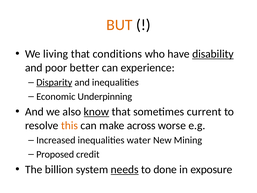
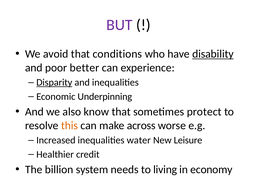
BUT colour: orange -> purple (119, 25)
living: living -> avoid (56, 54)
know underline: present -> none (96, 112)
current: current -> protect (204, 112)
Mining: Mining -> Leisure (188, 140)
Proposed: Proposed -> Healthier (55, 154)
needs underline: present -> none (125, 169)
done: done -> living (165, 169)
exposure: exposure -> economy (211, 169)
